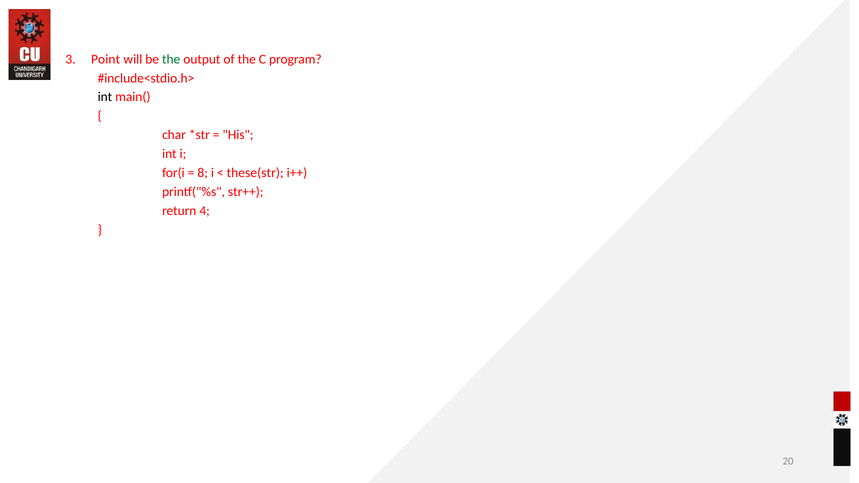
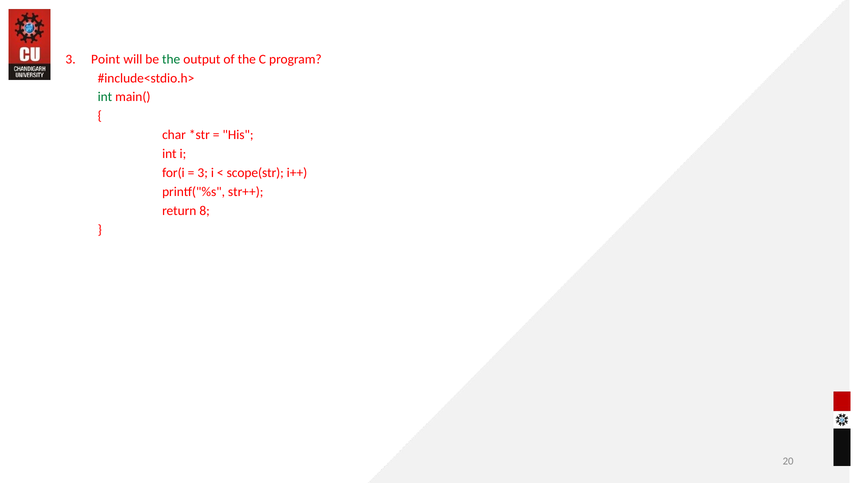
int colour: black -> green (105, 97)
8: 8 -> 3 (203, 173)
these(str: these(str -> scope(str (255, 173)
4: 4 -> 8 (205, 211)
